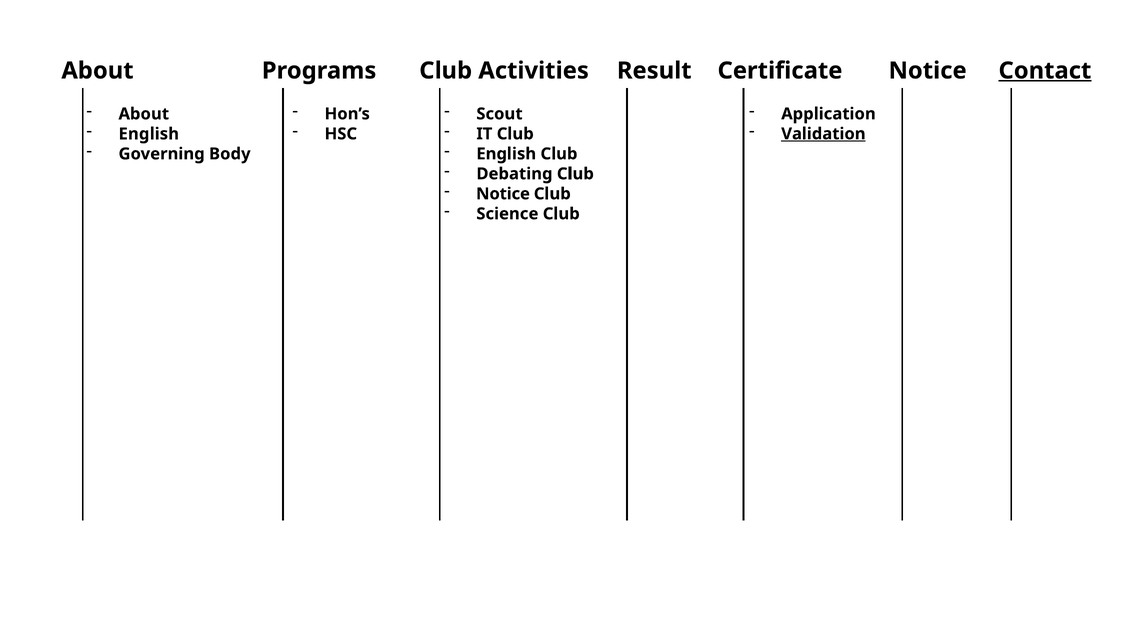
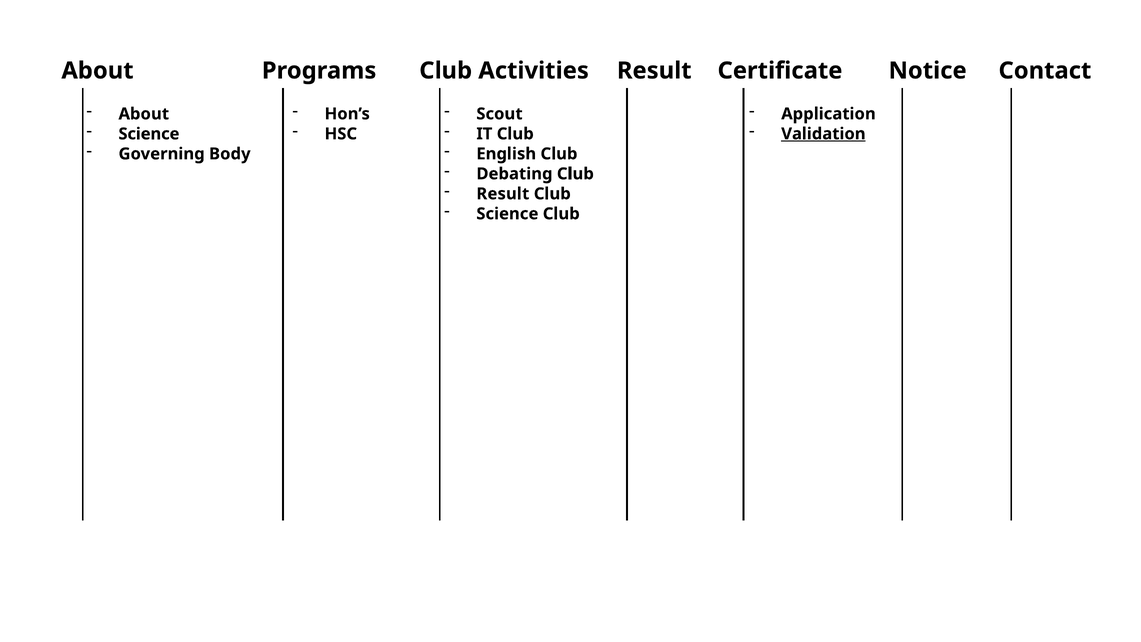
Contact underline: present -> none (1045, 71)
English: English -> Science (149, 134)
Notice: Notice -> Result (503, 194)
